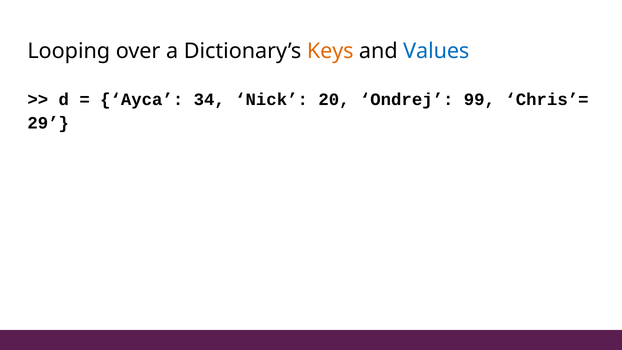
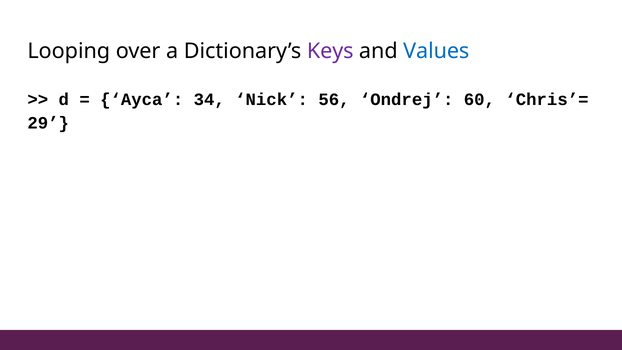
Keys colour: orange -> purple (330, 51)
20: 20 -> 56 (334, 99)
99: 99 -> 60 (479, 99)
